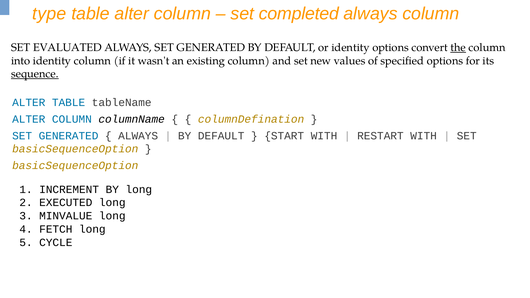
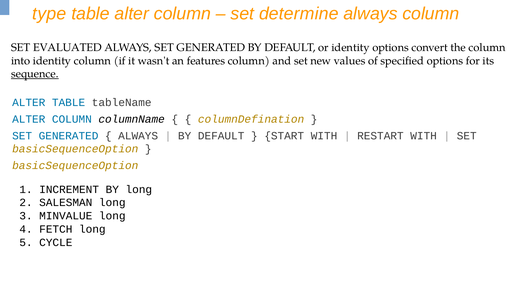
completed: completed -> determine (299, 14)
the underline: present -> none (458, 47)
existing: existing -> features (206, 61)
EXECUTED: EXECUTED -> SALESMAN (66, 203)
